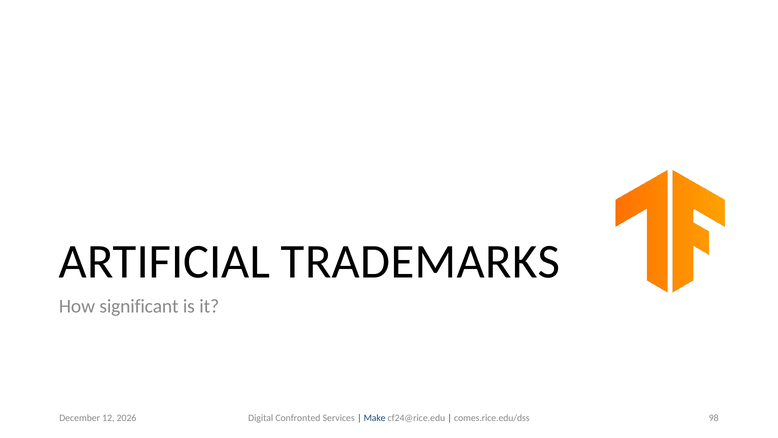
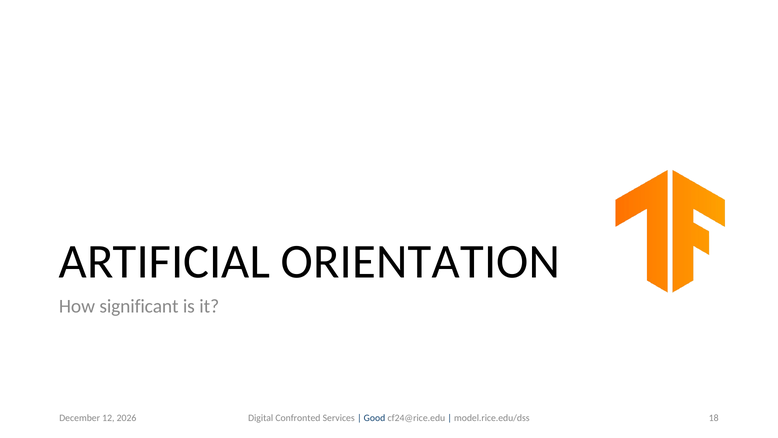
TRADEMARKS: TRADEMARKS -> ORIENTATION (421, 262)
98: 98 -> 18 (714, 418)
Make: Make -> Good (375, 418)
comes.rice.edu/dss: comes.rice.edu/dss -> model.rice.edu/dss (492, 418)
